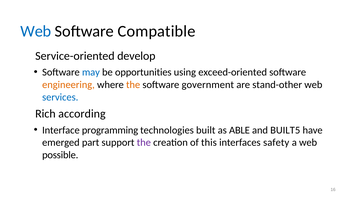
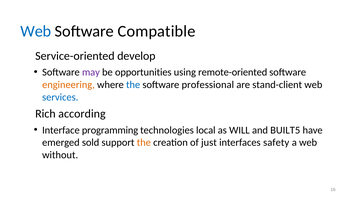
may colour: blue -> purple (91, 72)
exceed-oriented: exceed-oriented -> remote-oriented (233, 72)
the colour: orange -> blue (133, 85)
government: government -> professional (208, 85)
stand-other: stand-other -> stand-client (277, 85)
built: built -> local (206, 130)
ABLE: ABLE -> WILL (239, 130)
part: part -> sold (91, 143)
the colour: purple -> orange (144, 143)
this: this -> just (209, 143)
possible: possible -> without (60, 155)
